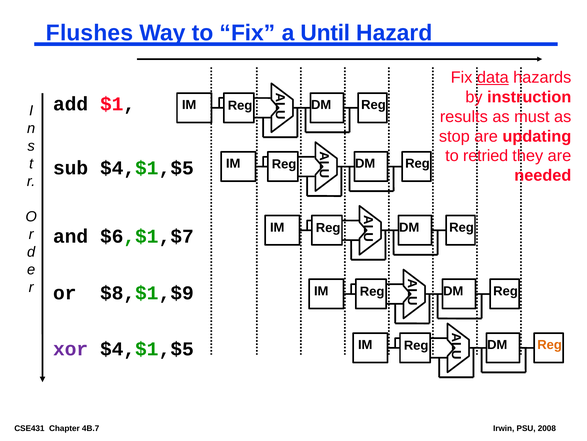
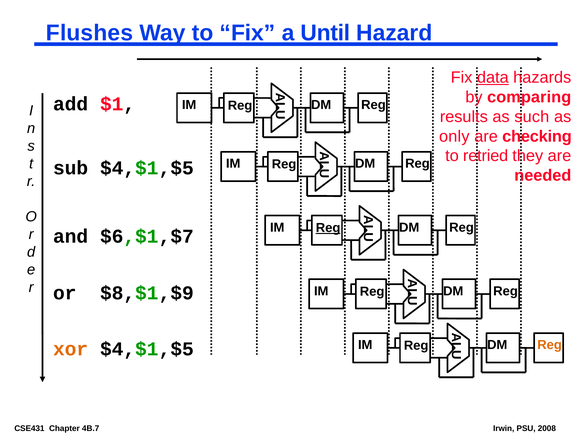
instruction: instruction -> comparing (529, 97)
must: must -> such (532, 116)
stop: stop -> only (454, 136)
updating: updating -> checking (537, 136)
Reg underline: none -> present (328, 228)
xor colour: purple -> orange (71, 349)
